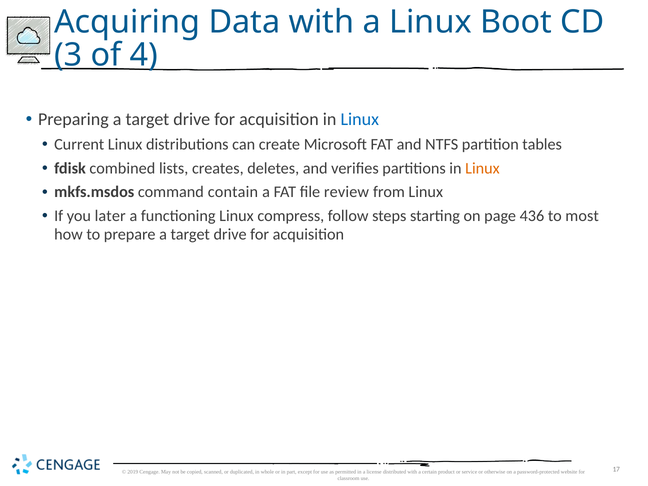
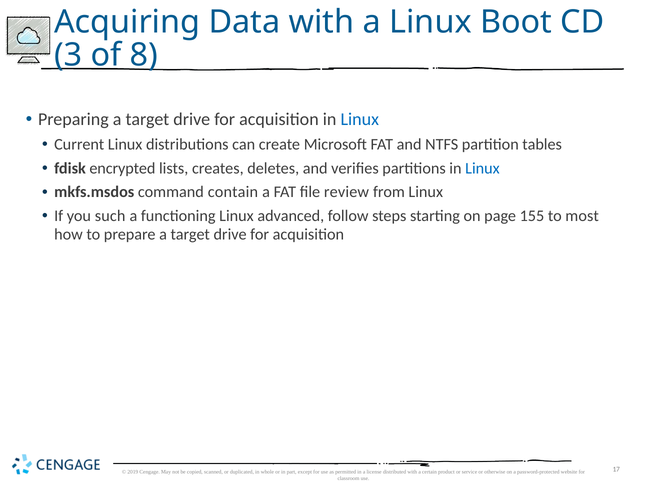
4: 4 -> 8 (144, 55)
combined: combined -> encrypted (122, 168)
Linux colour: orange -> blue (482, 168)
later: later -> such (110, 216)
compress: compress -> advanced (291, 216)
436: 436 -> 155 (532, 216)
